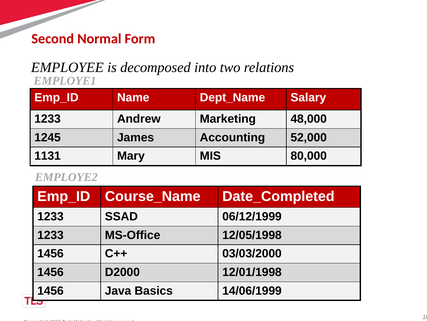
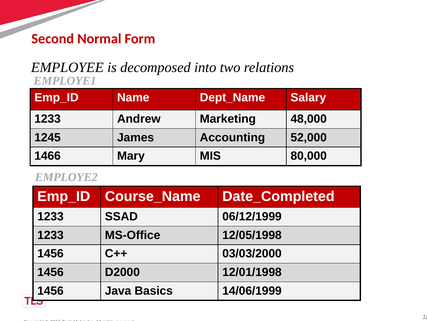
1131: 1131 -> 1466 (48, 156)
